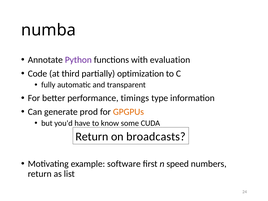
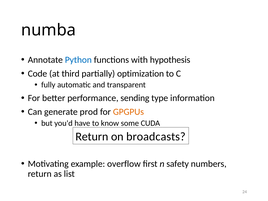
Python colour: purple -> blue (78, 60)
evaluation: evaluation -> hypothesis (170, 60)
timings: timings -> sending (135, 98)
software: software -> overflow (124, 164)
speed: speed -> safety (178, 164)
